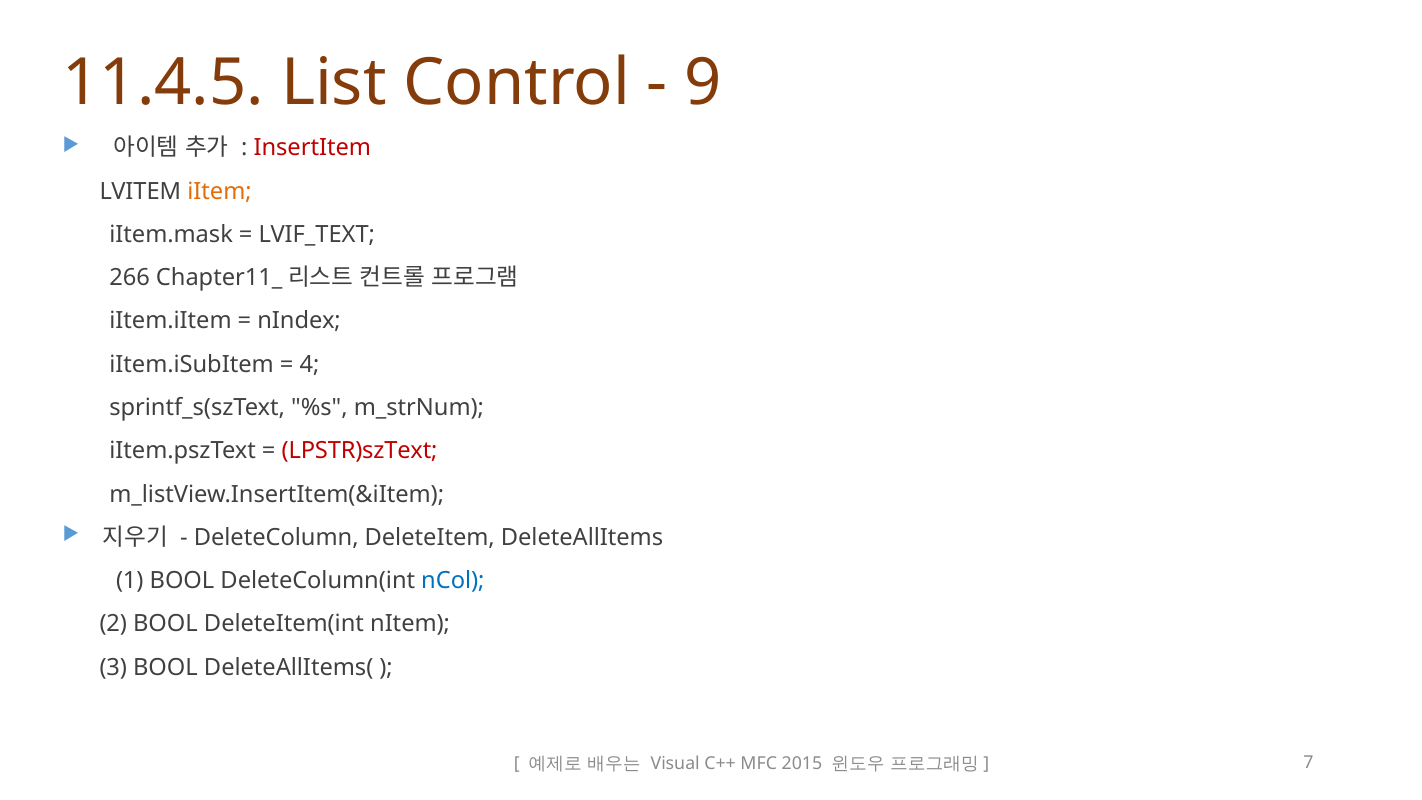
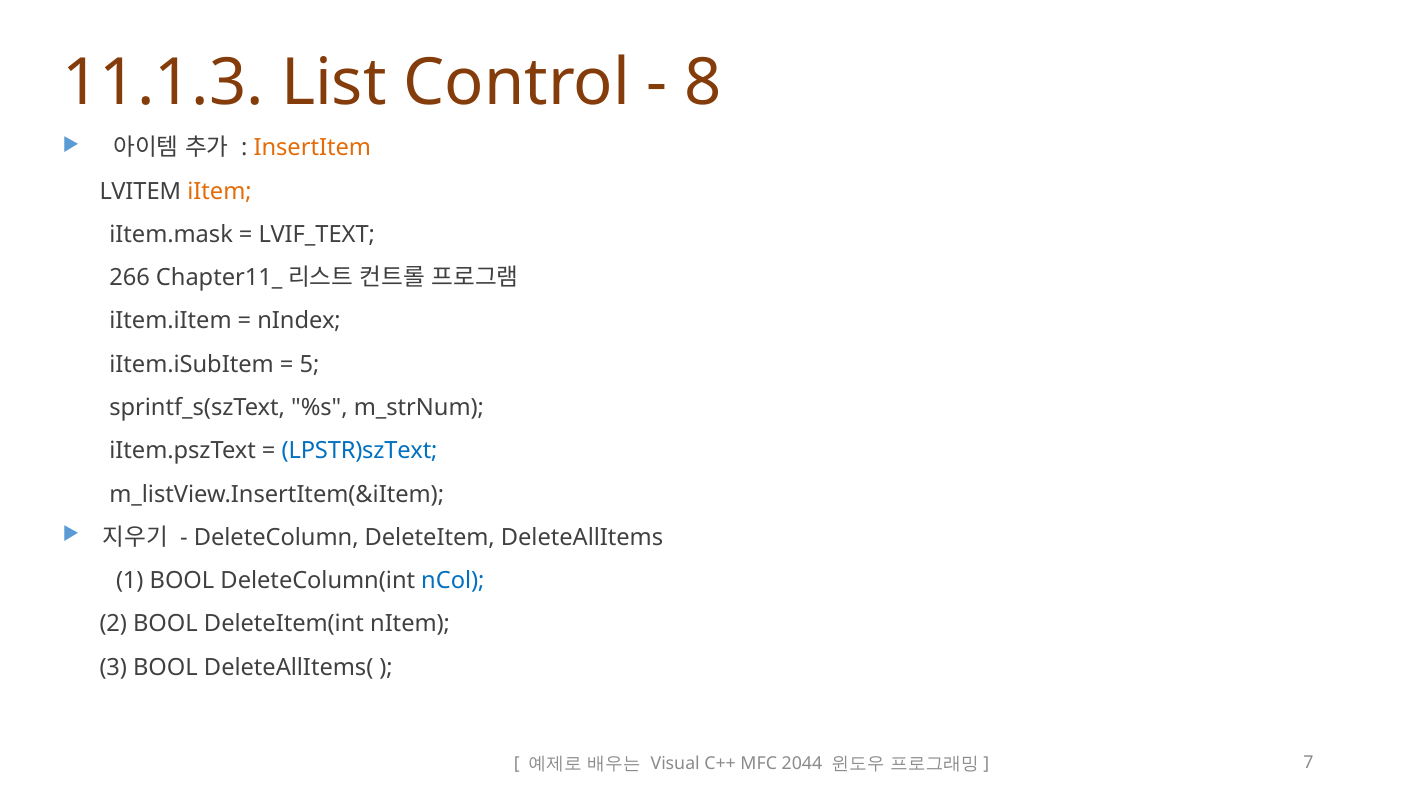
11.4.5: 11.4.5 -> 11.1.3 (163, 83)
9: 9 -> 8 (703, 83)
InsertItem colour: red -> orange (312, 148)
4: 4 -> 5 (309, 364)
LPSTR)szText colour: red -> blue (360, 451)
2015: 2015 -> 2044 (802, 764)
